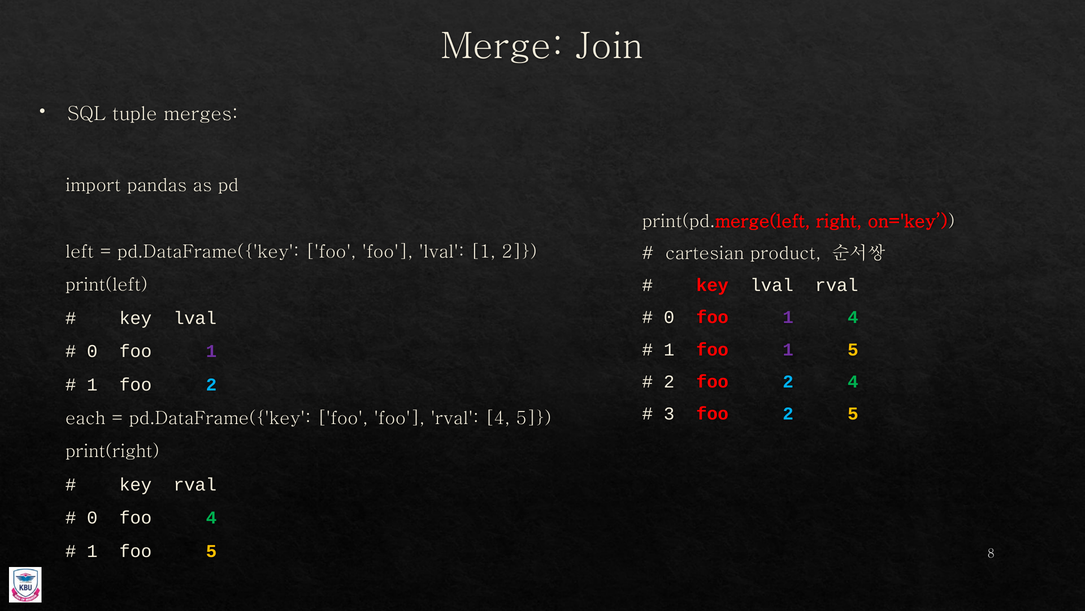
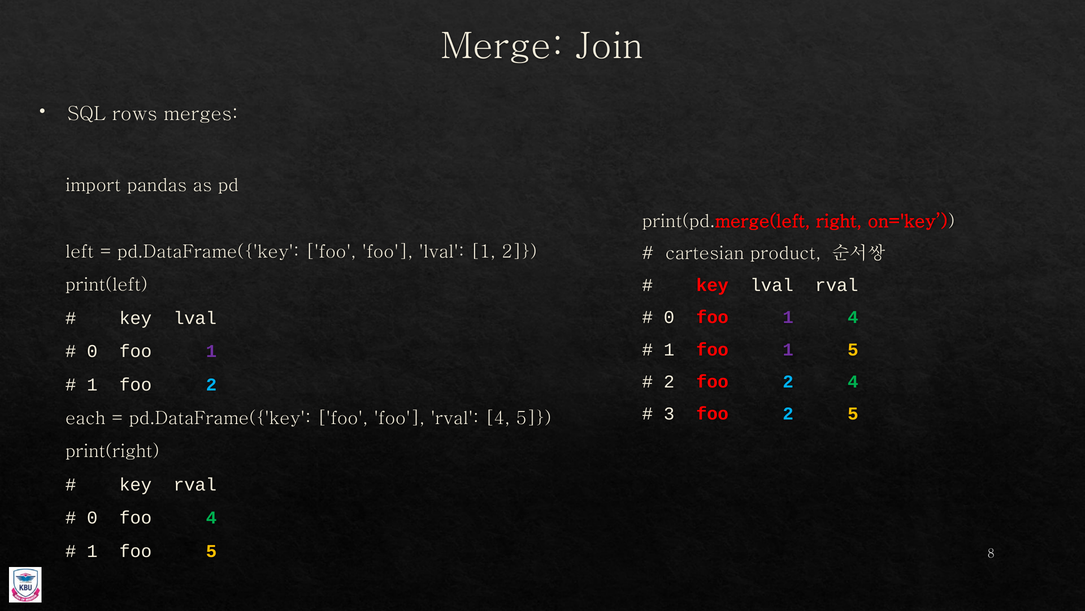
tuple: tuple -> rows (135, 114)
